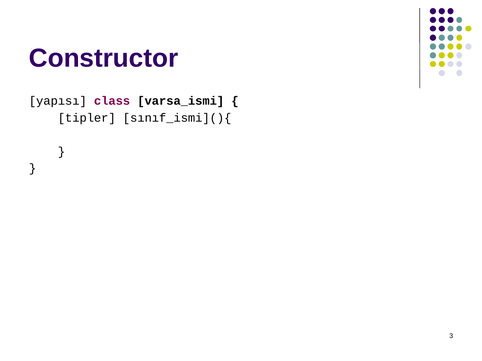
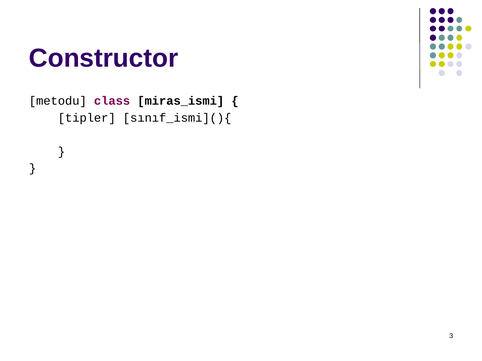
yapısı: yapısı -> metodu (58, 101)
varsa_ismi: varsa_ismi -> miras_ismi (181, 101)
